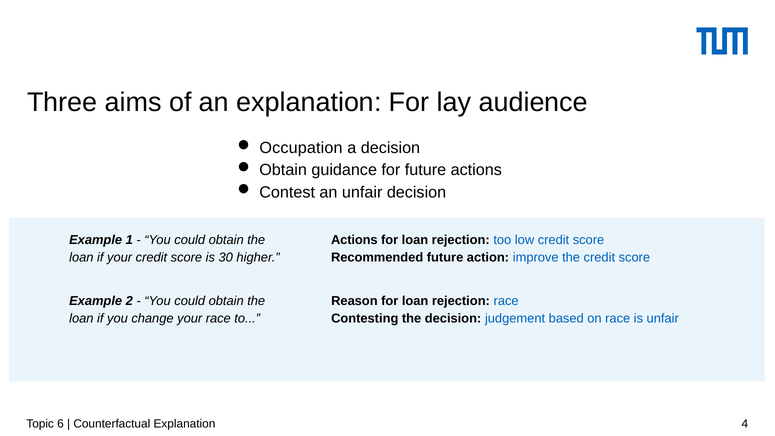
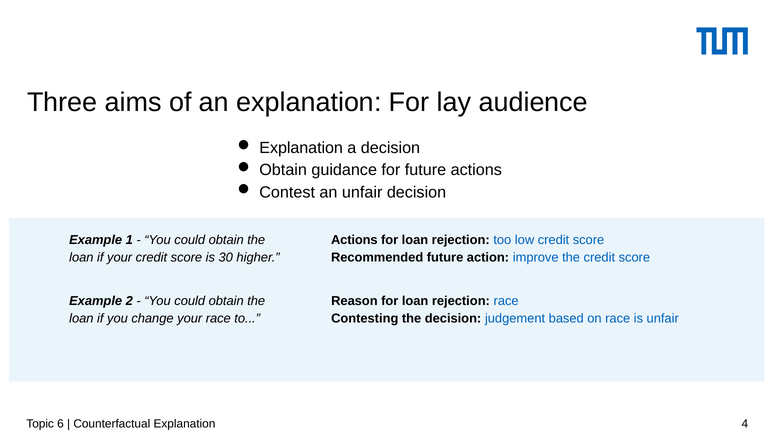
Occupation: Occupation -> Explanation (301, 148)
